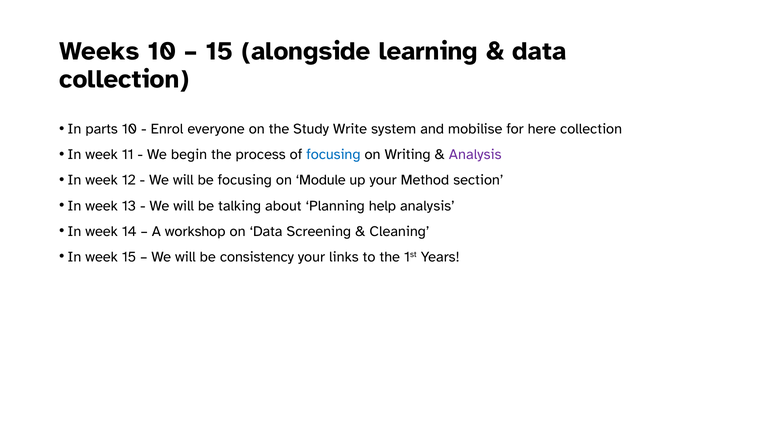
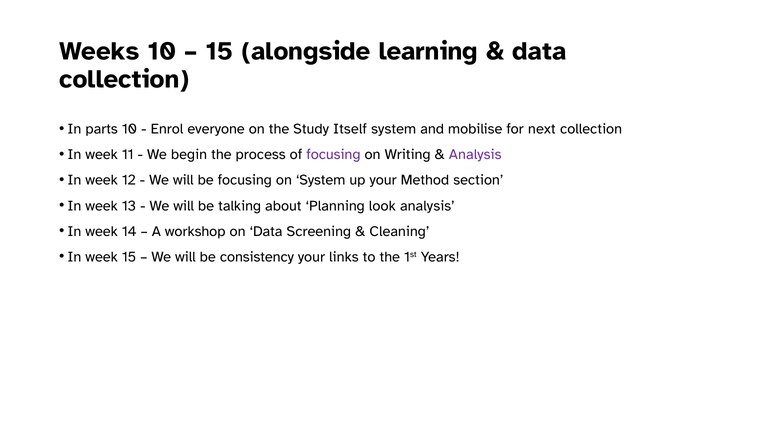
Write: Write -> Itself (350, 129)
here: here -> next (542, 129)
focusing colour: blue -> purple (333, 155)
on Module: Module -> System (321, 180)
help: help -> look (382, 206)
